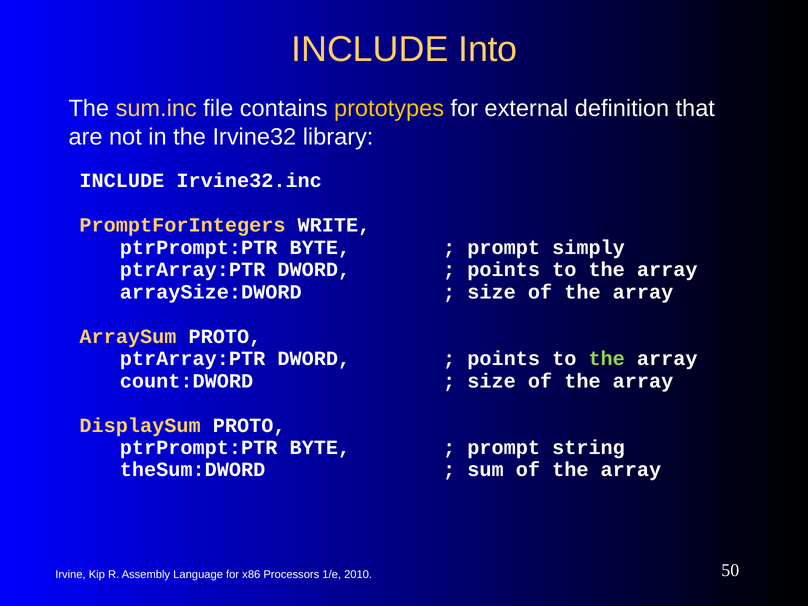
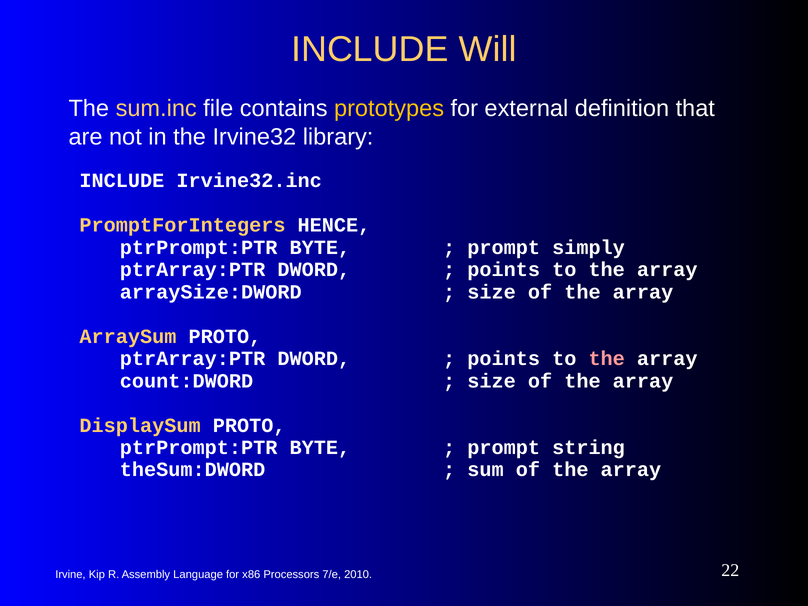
Into: Into -> Will (488, 50)
WRITE: WRITE -> HENCE (334, 225)
the colour: light green -> pink (607, 359)
1/e: 1/e -> 7/e (332, 574)
50: 50 -> 22 (730, 570)
